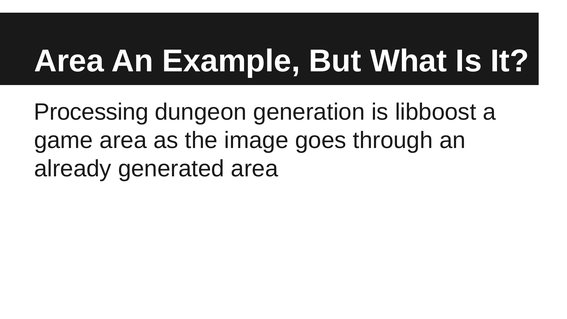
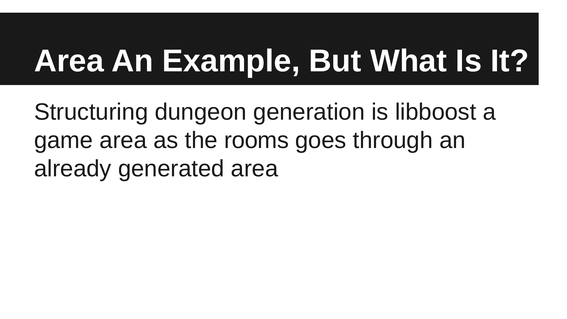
Processing: Processing -> Structuring (91, 112)
image: image -> rooms (257, 140)
